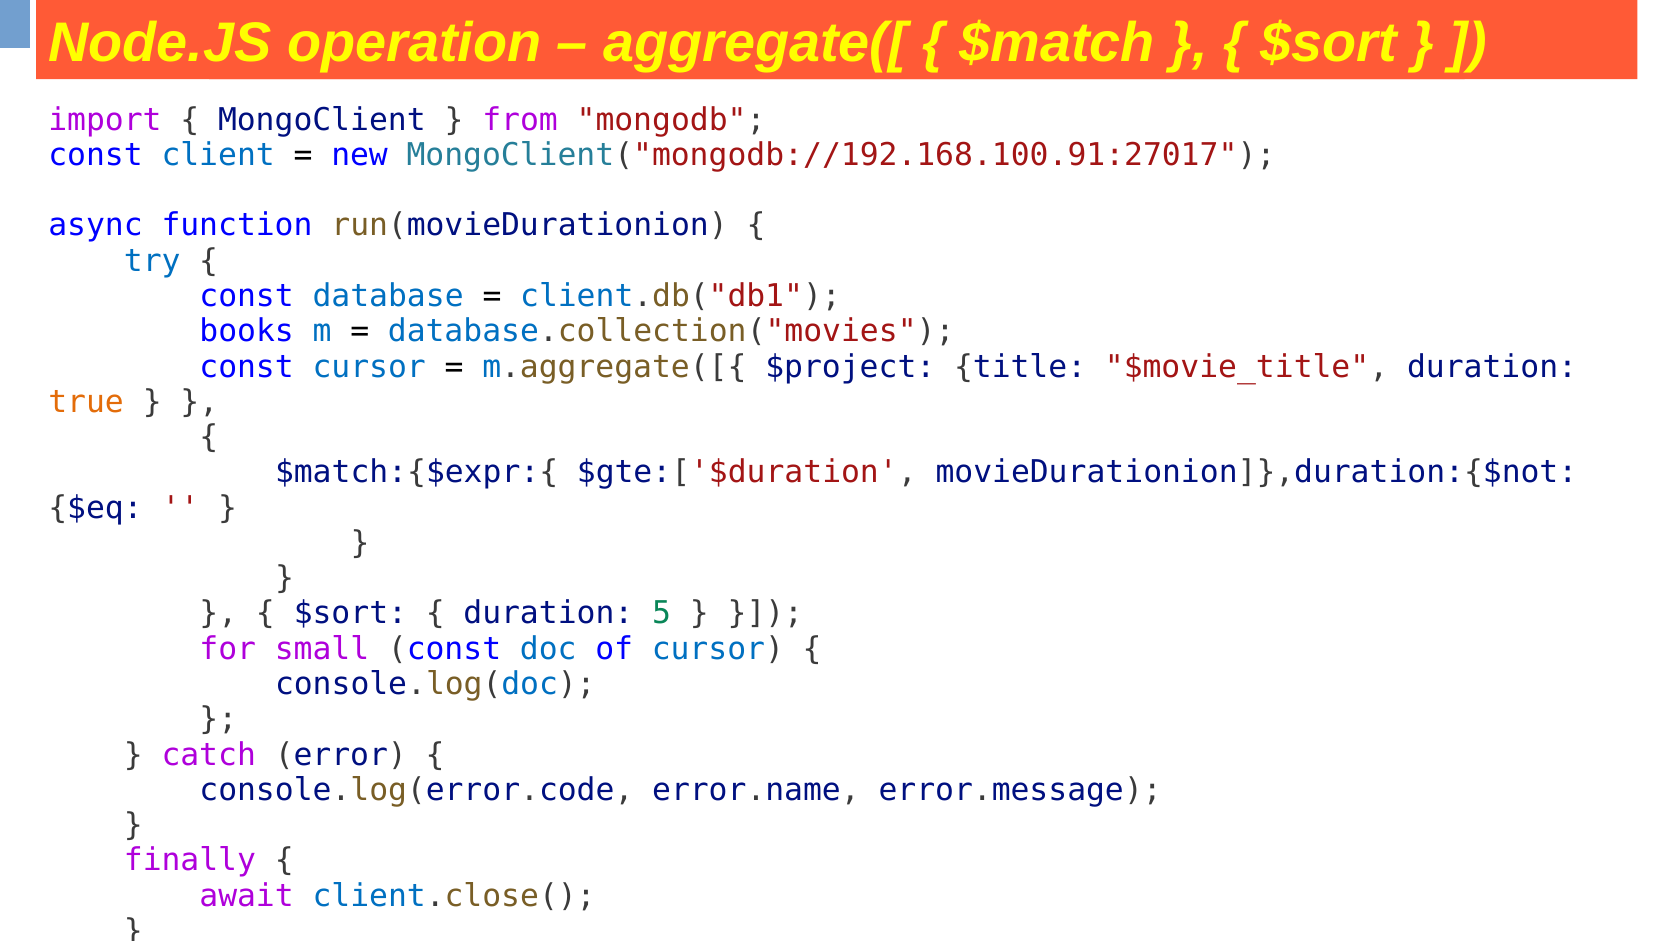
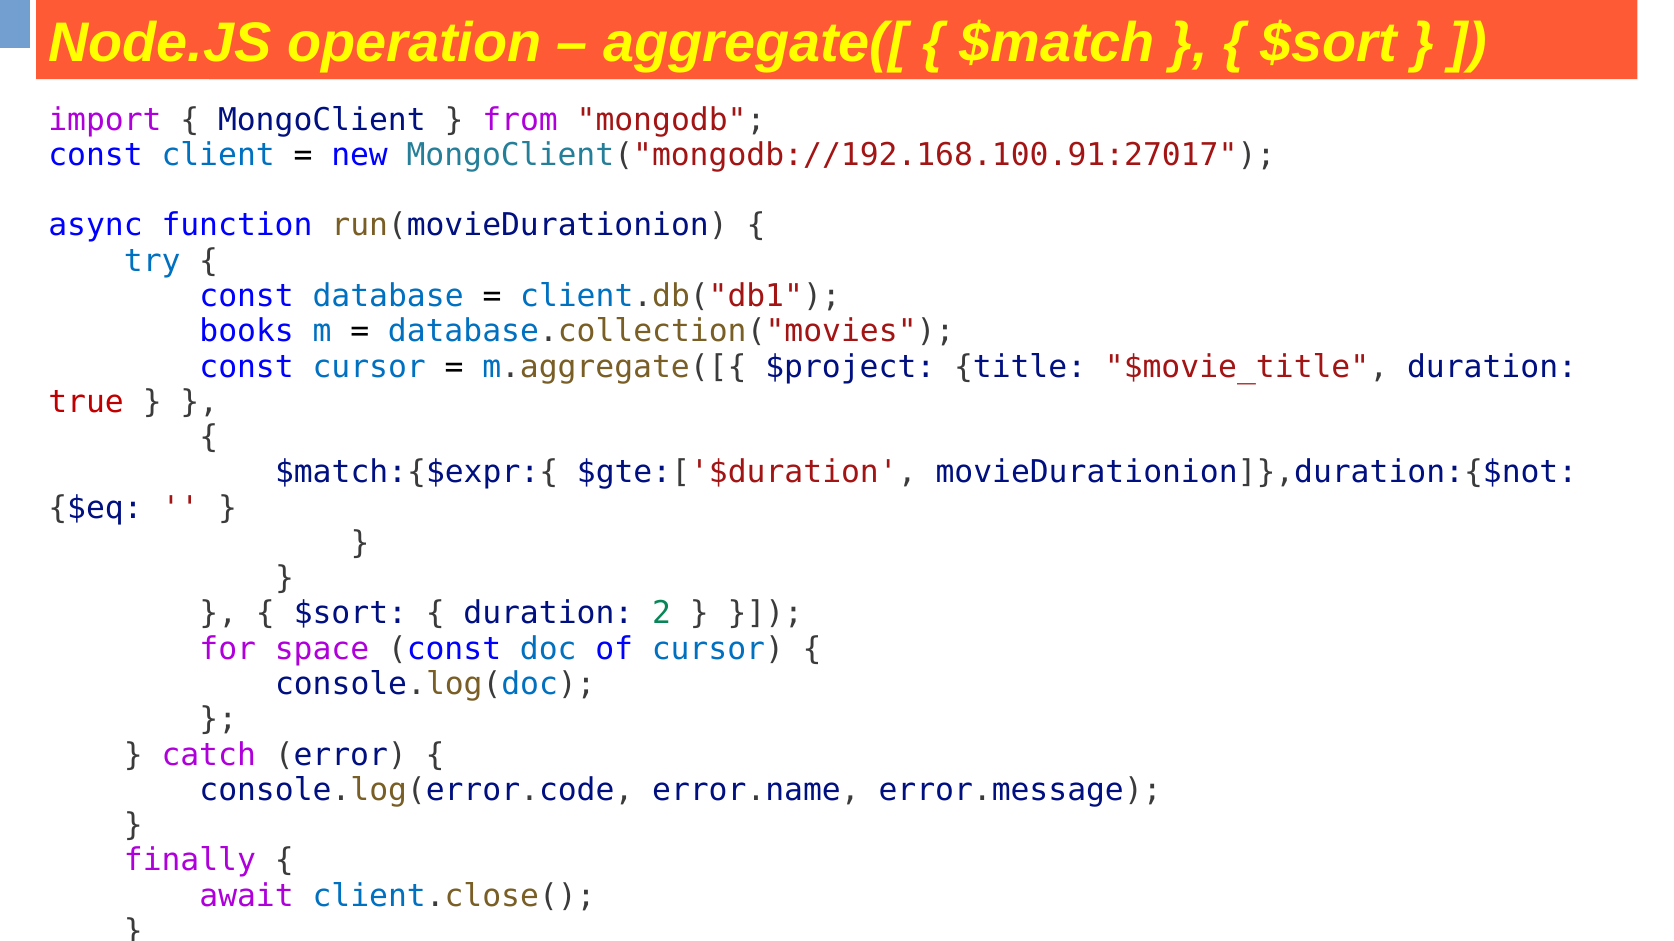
true colour: orange -> red (86, 402)
5: 5 -> 2 (662, 614)
small: small -> space (322, 649)
